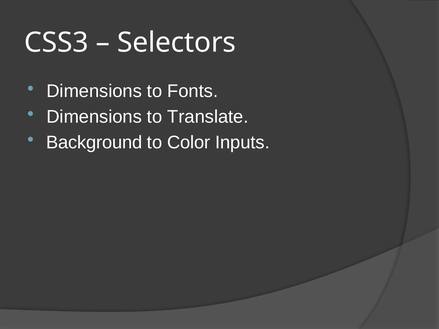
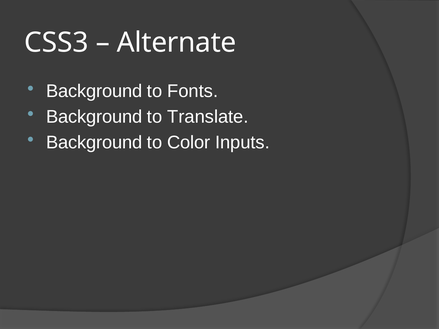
Selectors: Selectors -> Alternate (177, 43)
Dimensions: Dimensions -> Background (94, 91)
Dimensions: Dimensions -> Background (94, 117)
